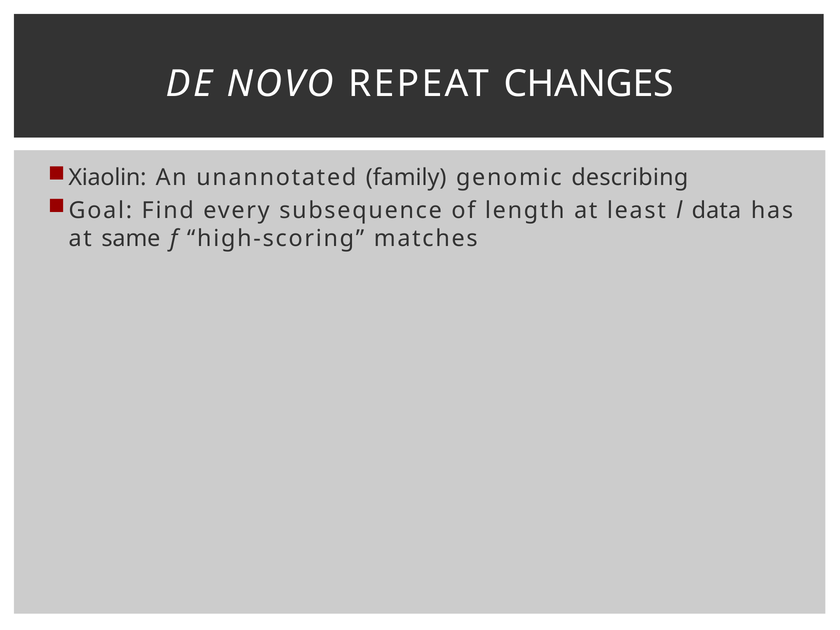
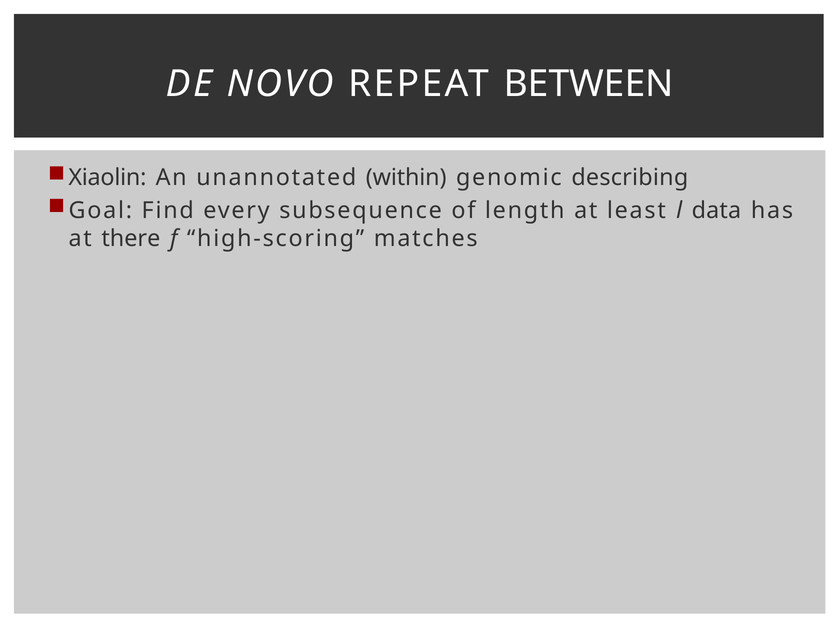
CHANGES: CHANGES -> BETWEEN (589, 84)
family: family -> within (406, 178)
same: same -> there (131, 238)
